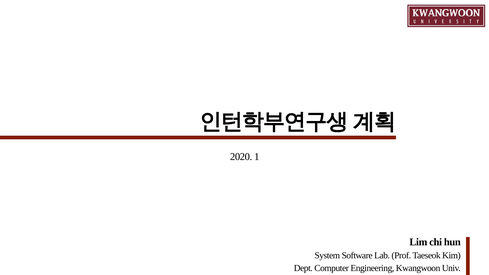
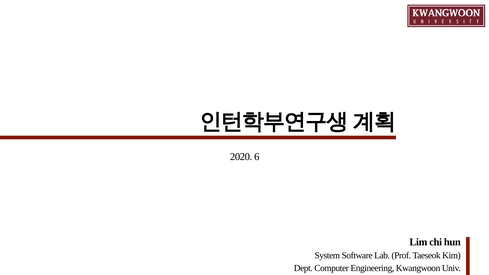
1: 1 -> 6 (257, 157)
